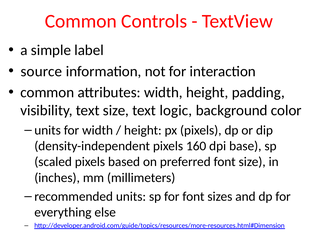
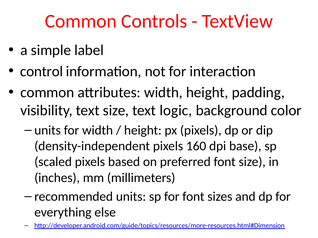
source: source -> control (42, 72)
